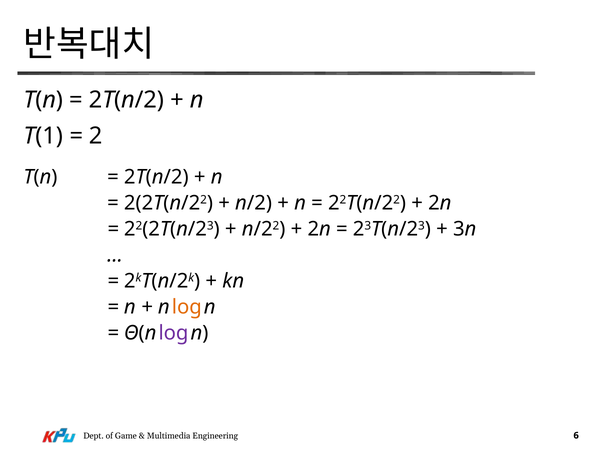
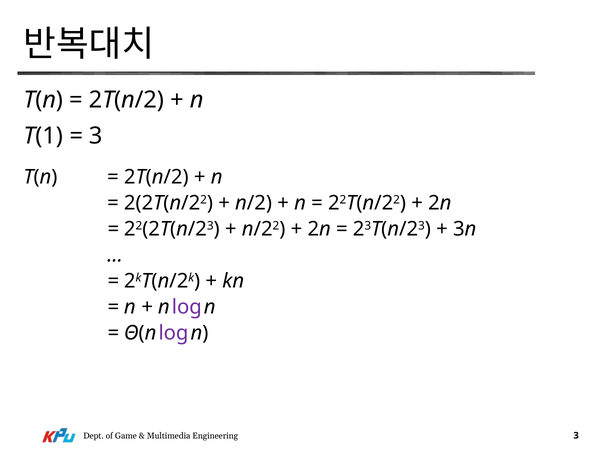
2: 2 -> 3 (96, 136)
log colour: orange -> purple (187, 307)
Engineering 6: 6 -> 3 (576, 435)
